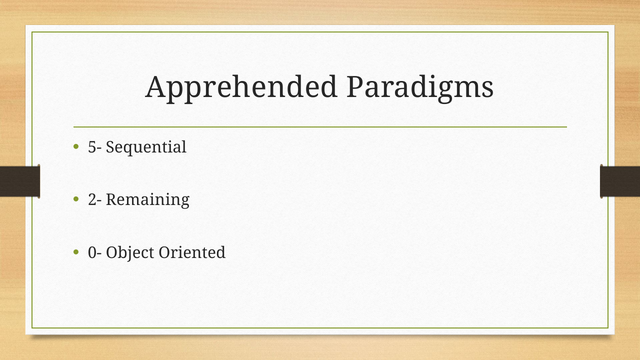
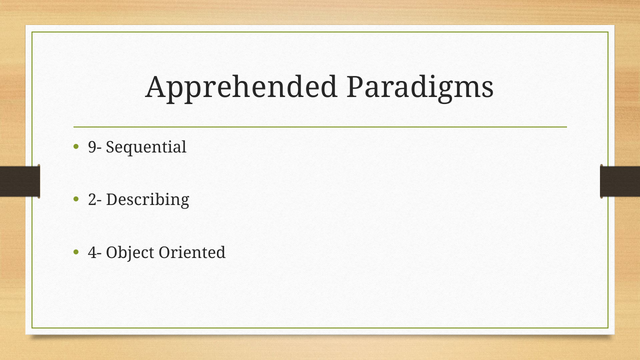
5-: 5- -> 9- (95, 147)
Remaining: Remaining -> Describing (148, 200)
0-: 0- -> 4- (95, 253)
